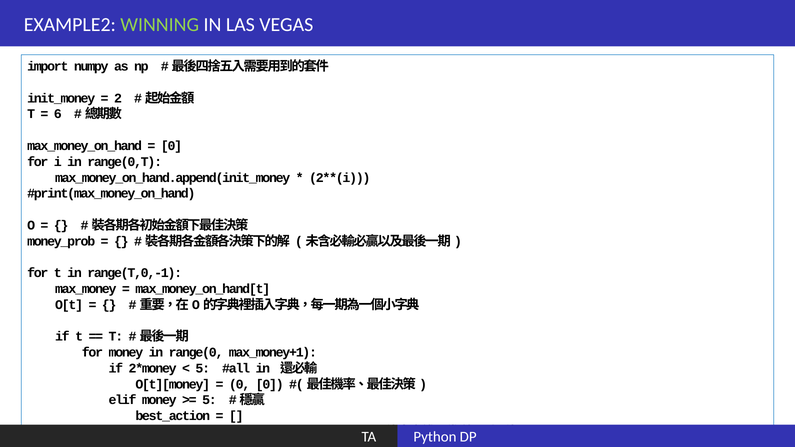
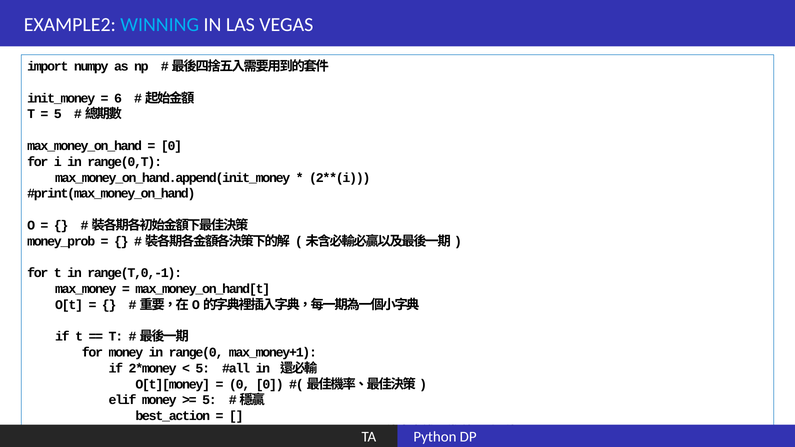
WINNING colour: light green -> light blue (160, 25)
2: 2 -> 6 (118, 98)
6: 6 -> 5 (58, 114)
